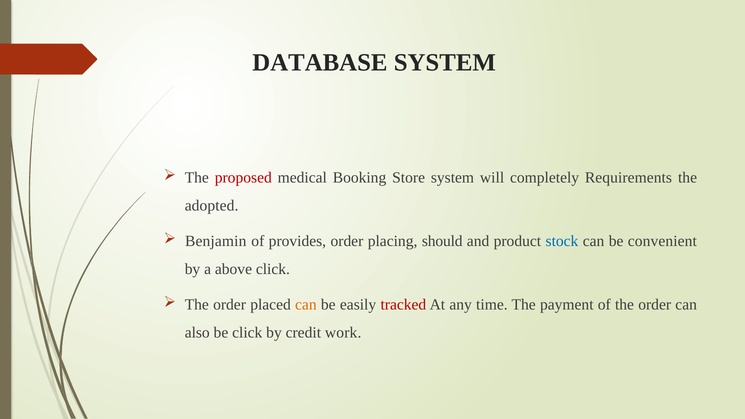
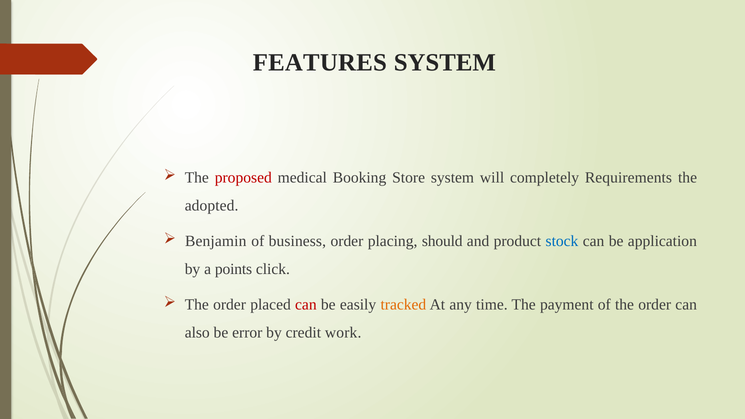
DATABASE: DATABASE -> FEATURES (320, 62)
provides: provides -> business (297, 241)
convenient: convenient -> application (662, 241)
above: above -> points (234, 269)
can colour: orange -> red (306, 305)
tracked colour: red -> orange (403, 305)
be click: click -> error (247, 333)
